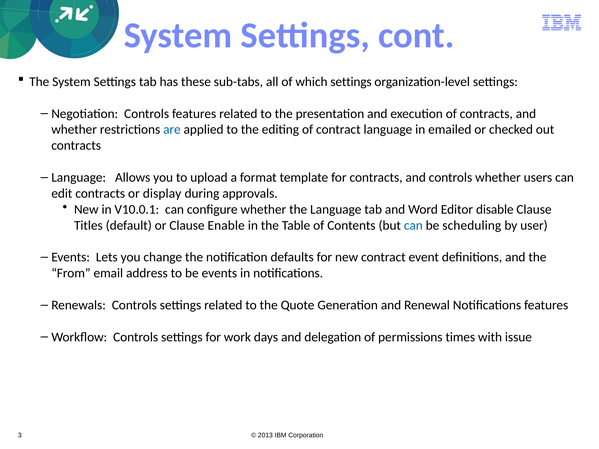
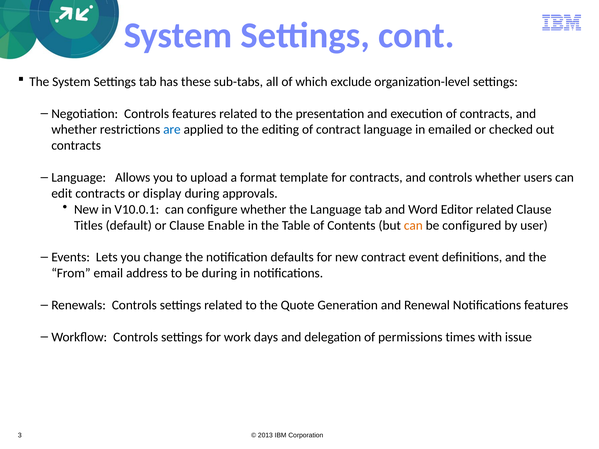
which settings: settings -> exclude (351, 82)
Editor disable: disable -> related (495, 210)
can colour: blue -> orange (413, 225)
scheduling: scheduling -> configured (472, 225)
be events: events -> during (219, 273)
